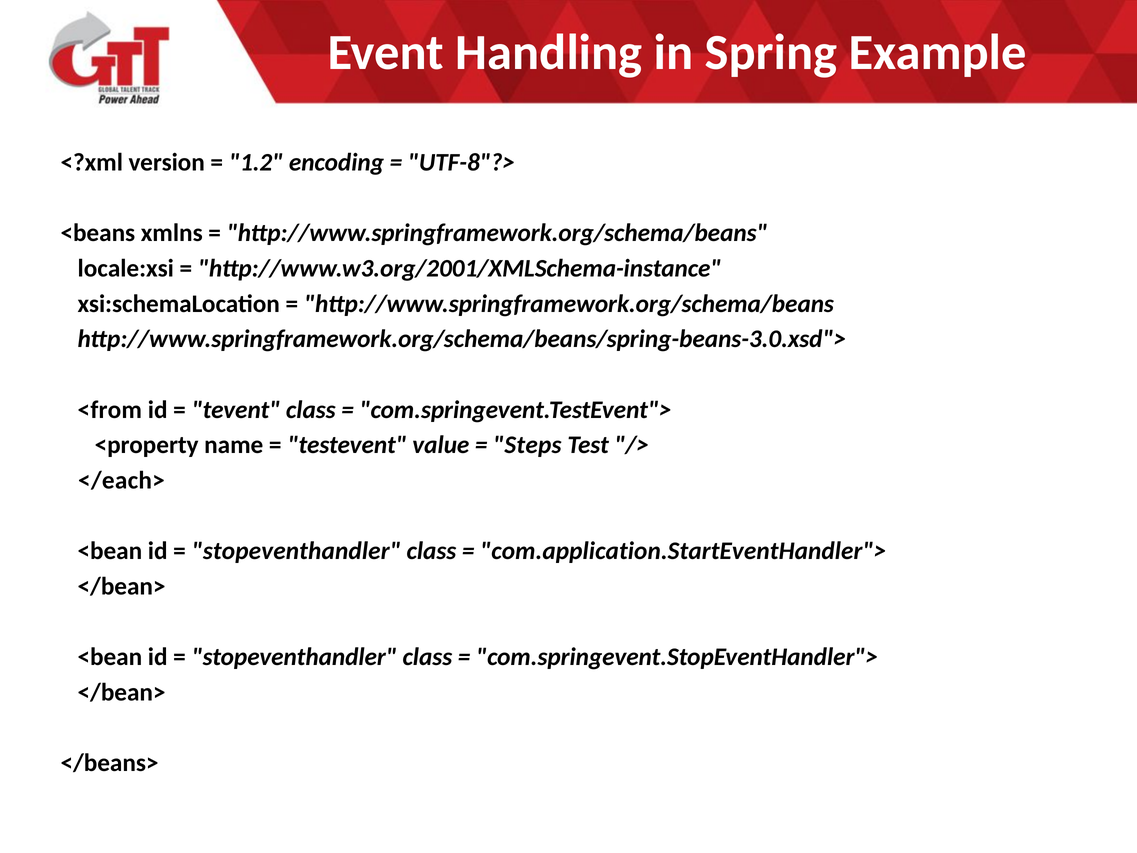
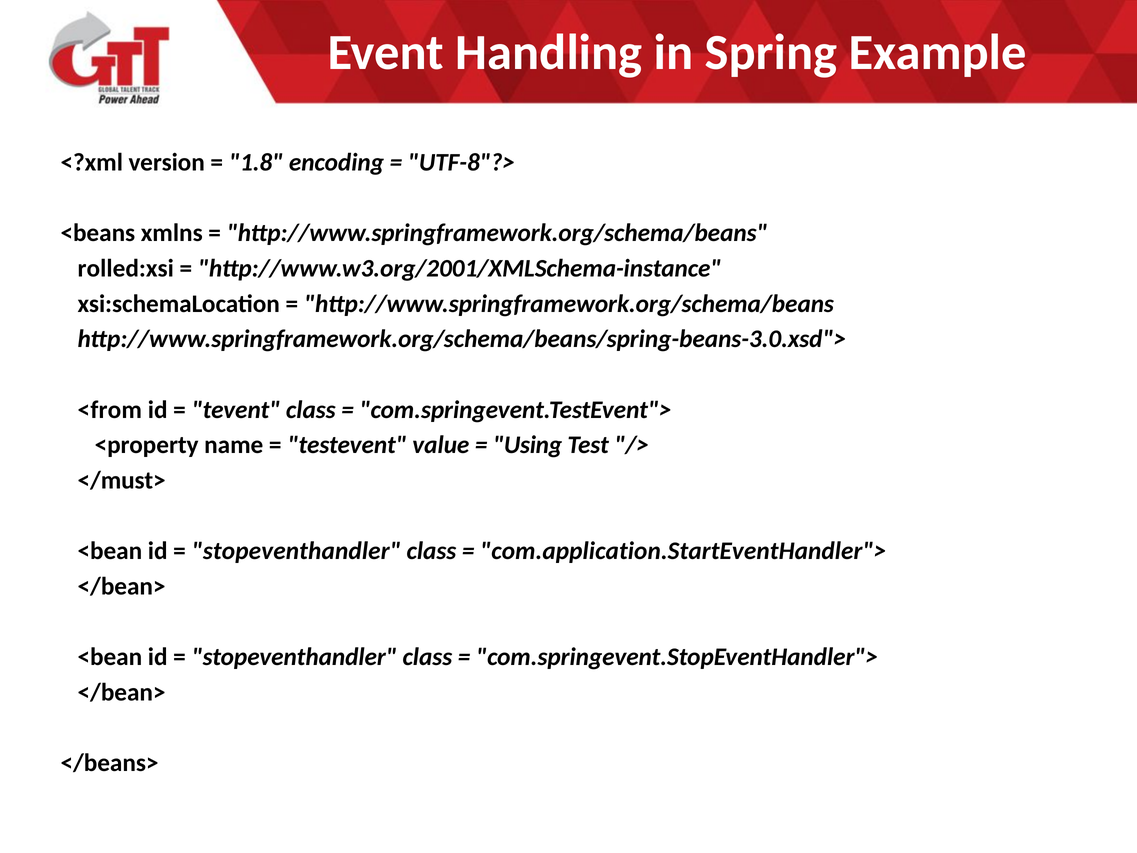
1.2: 1.2 -> 1.8 (256, 162)
locale:xsi: locale:xsi -> rolled:xsi (126, 268)
Steps: Steps -> Using (528, 445)
</each>: </each> -> </must> (122, 480)
